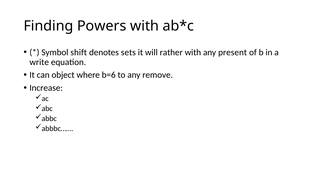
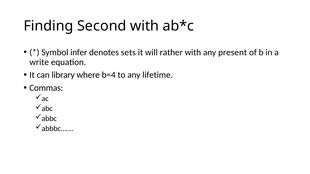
Powers: Powers -> Second (102, 26)
shift: shift -> infer (79, 52)
object: object -> library (63, 75)
b=6: b=6 -> b=4 (109, 75)
remove: remove -> lifetime (158, 75)
Increase: Increase -> Commas (46, 88)
